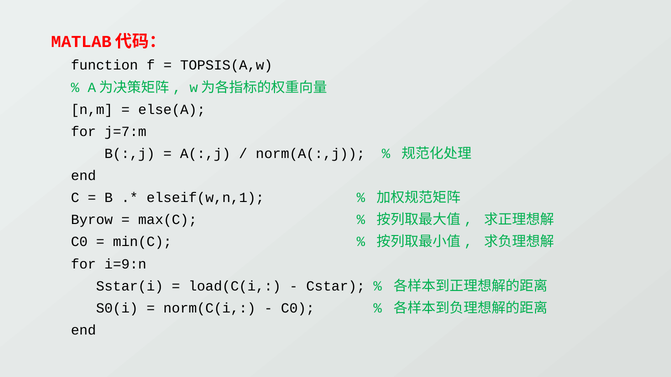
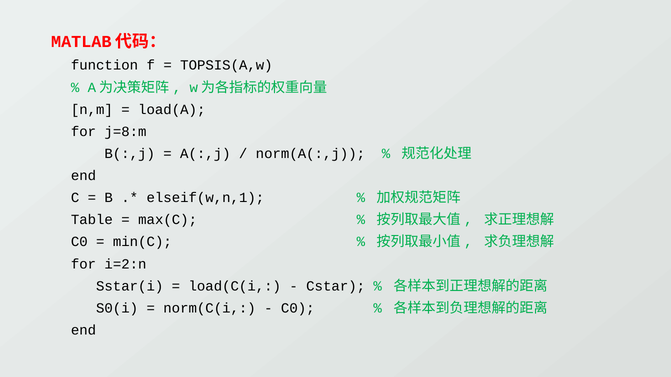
else(A: else(A -> load(A (172, 110)
j=7:m: j=7:m -> j=8:m (125, 132)
Byrow: Byrow -> Table (92, 220)
i=9:n: i=9:n -> i=2:n (125, 264)
